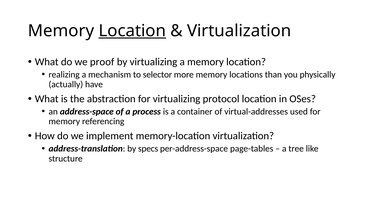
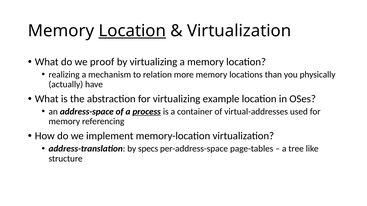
selector: selector -> relation (157, 75)
protocol: protocol -> example (221, 99)
process underline: none -> present (147, 112)
